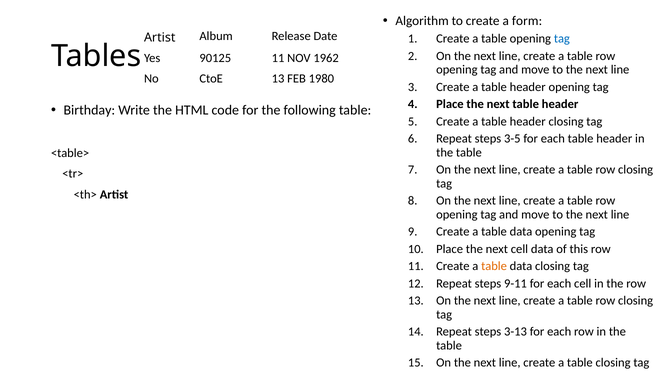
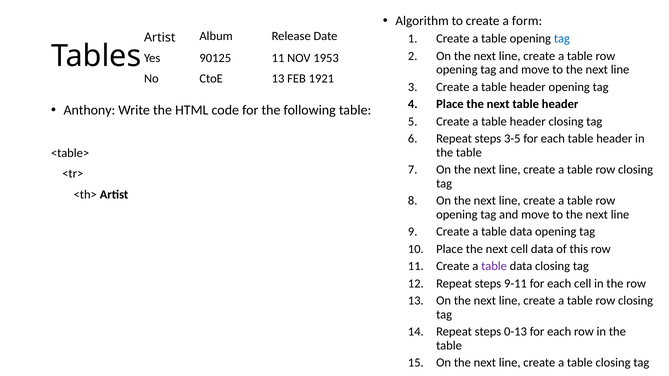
1962: 1962 -> 1953 (326, 58)
1980: 1980 -> 1921 (321, 79)
Birthday: Birthday -> Anthony (89, 110)
table colour: orange -> purple (494, 266)
3-13: 3-13 -> 0-13 (516, 332)
